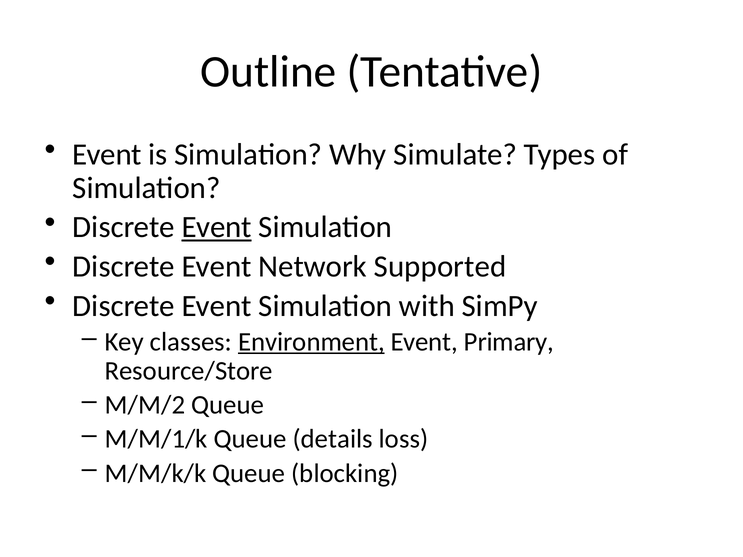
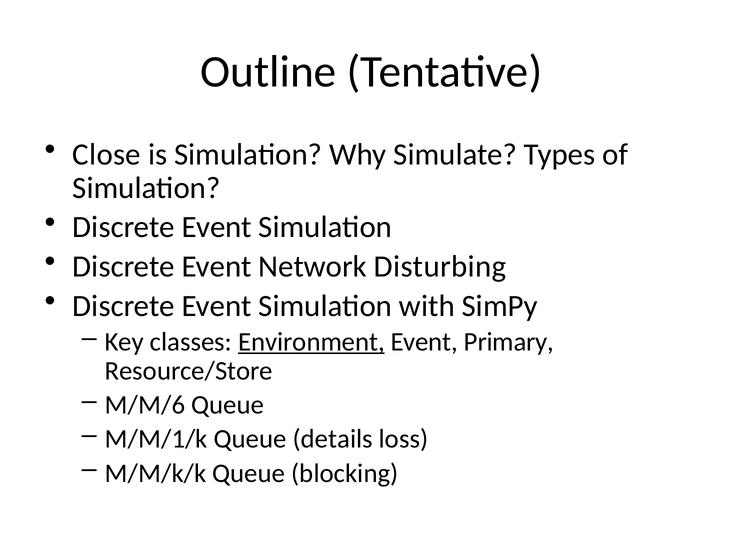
Event: Event -> Close (107, 154)
Event underline: present -> none (217, 227)
Supported: Supported -> Disturbing (440, 267)
M/M/2: M/M/2 -> M/M/6 (145, 405)
